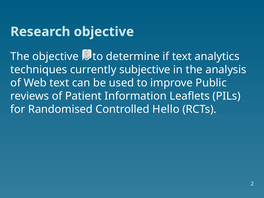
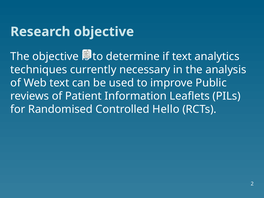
subjective: subjective -> necessary (145, 70)
